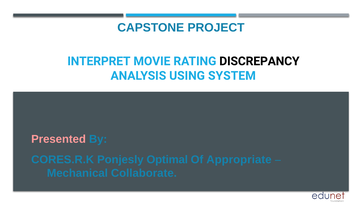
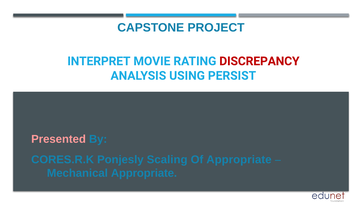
DISCREPANCY colour: black -> red (259, 61)
SYSTEM: SYSTEM -> PERSIST (232, 76)
Optimal: Optimal -> Scaling (167, 159)
Mechanical Collaborate: Collaborate -> Appropriate (144, 173)
